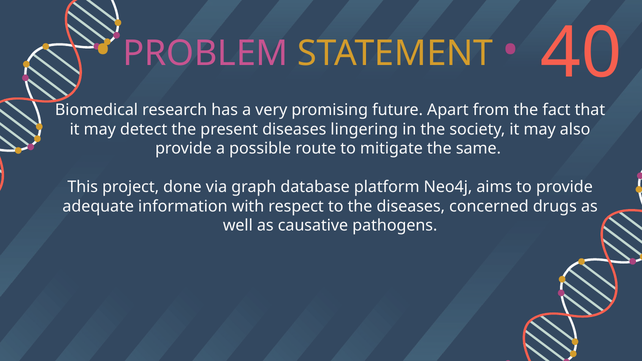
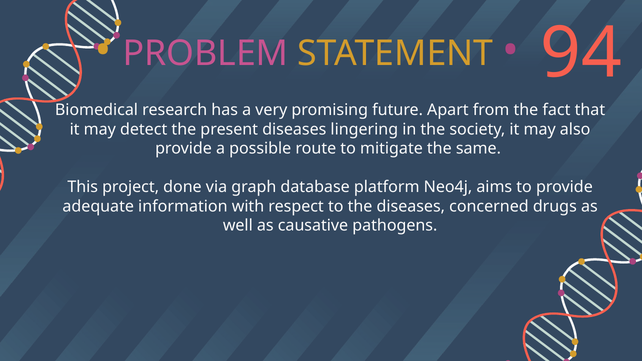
40: 40 -> 94 (581, 53)
